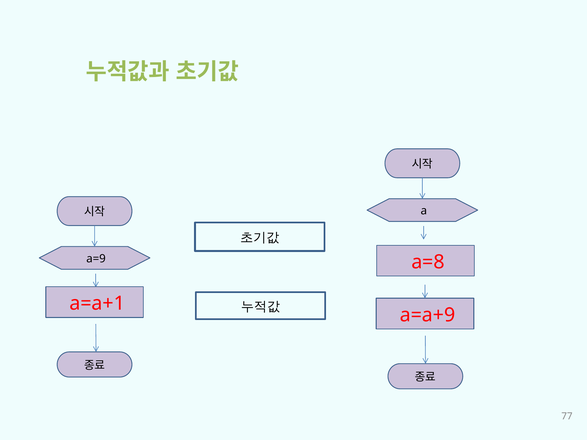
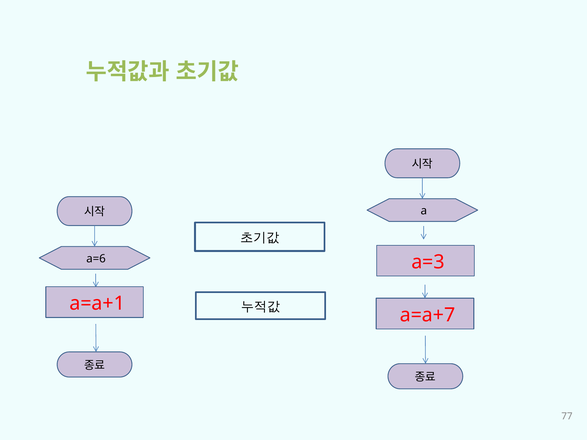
a=9: a=9 -> a=6 (96, 259)
a=8: a=8 -> a=3 (428, 262)
a=a+9: a=a+9 -> a=a+7 (428, 315)
